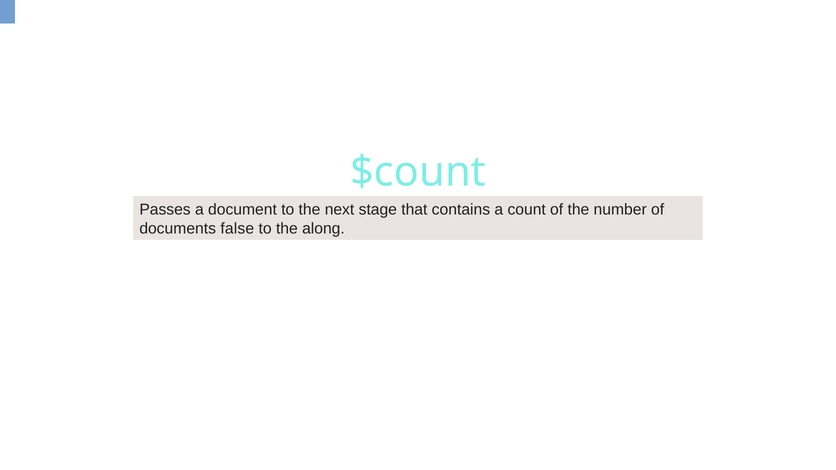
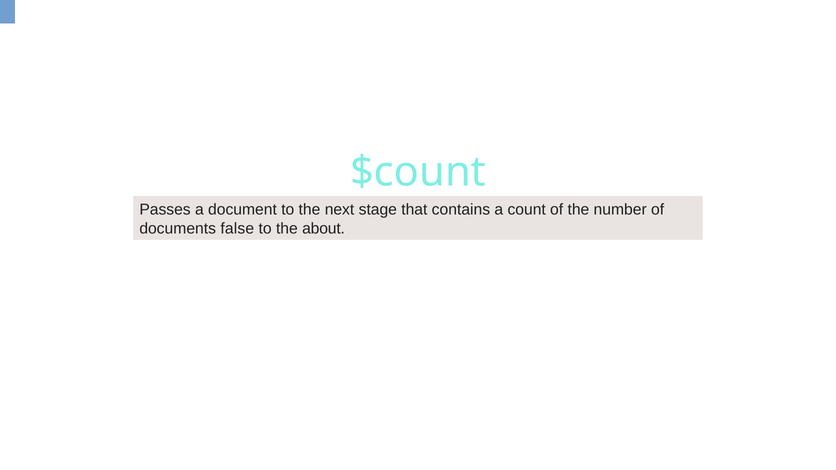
along: along -> about (324, 229)
